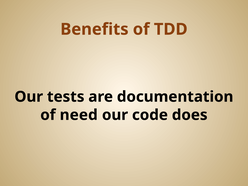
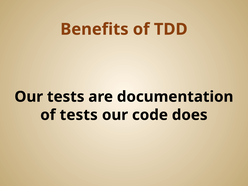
of need: need -> tests (79, 115)
